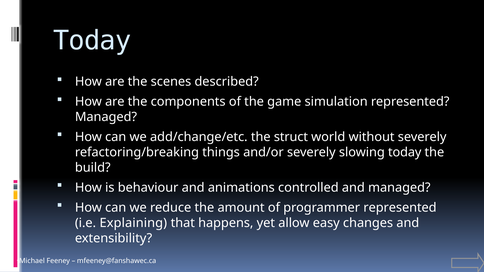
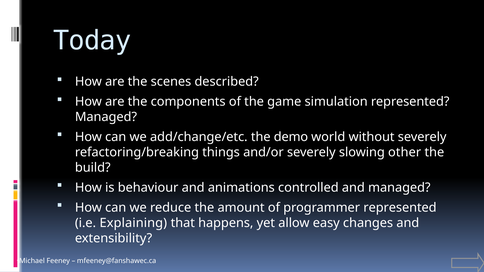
struct: struct -> demo (291, 137)
slowing today: today -> other (405, 152)
